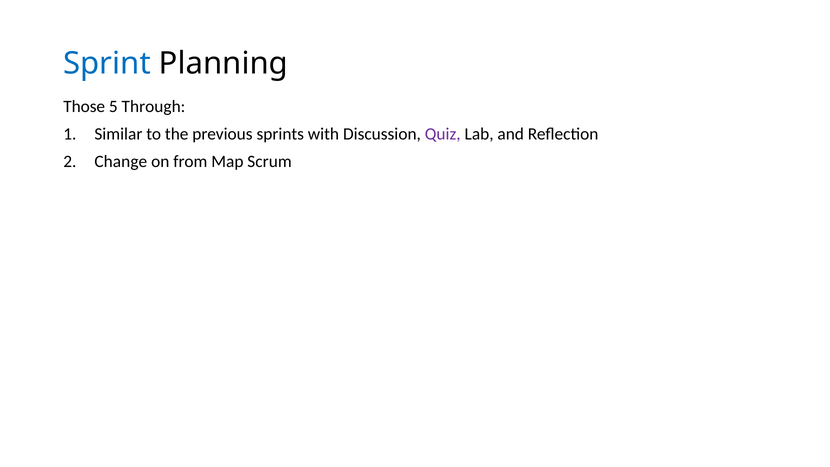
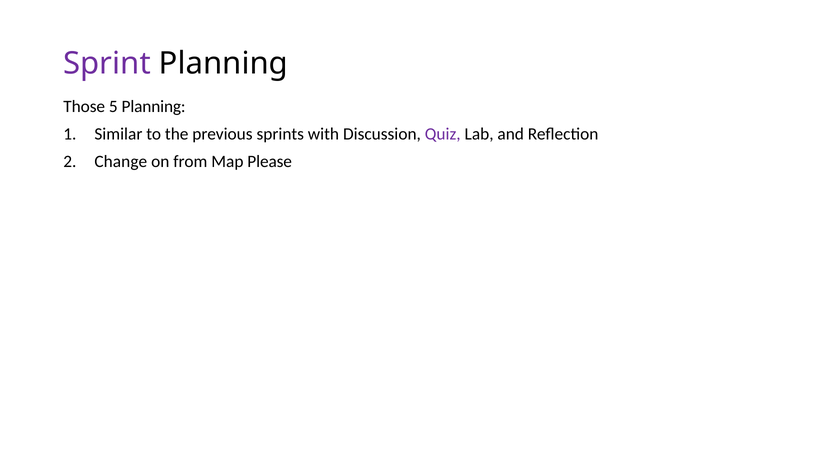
Sprint colour: blue -> purple (107, 64)
5 Through: Through -> Planning (154, 107)
Scrum: Scrum -> Please (270, 161)
